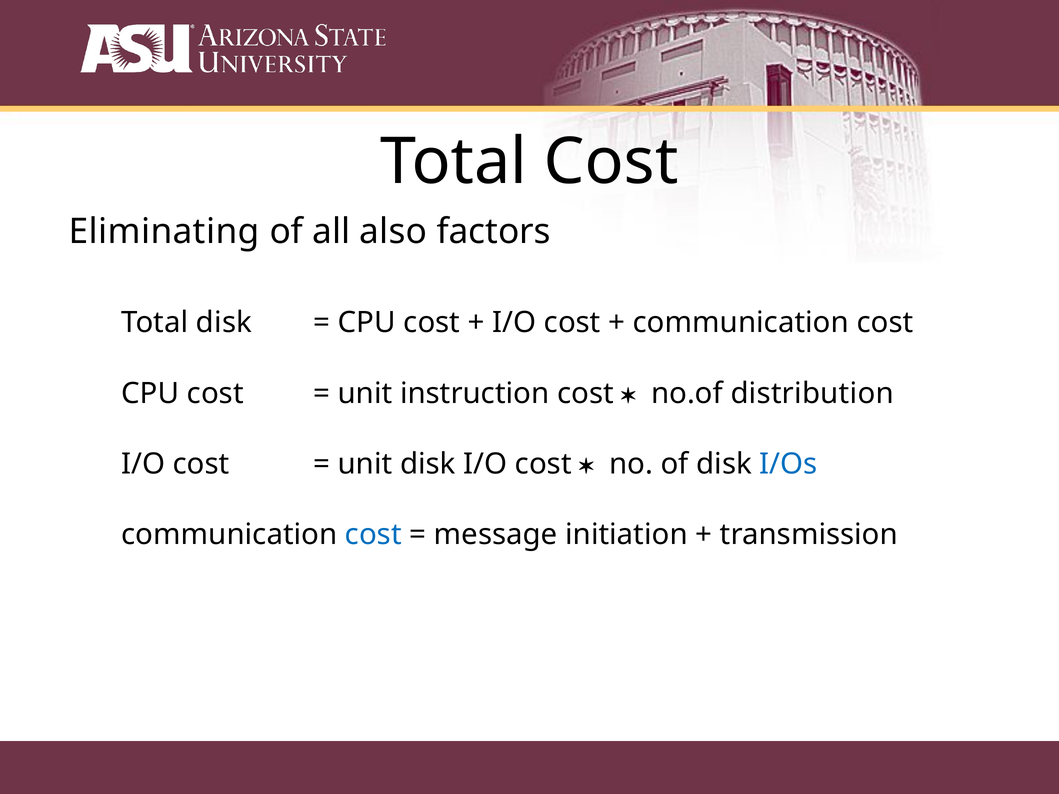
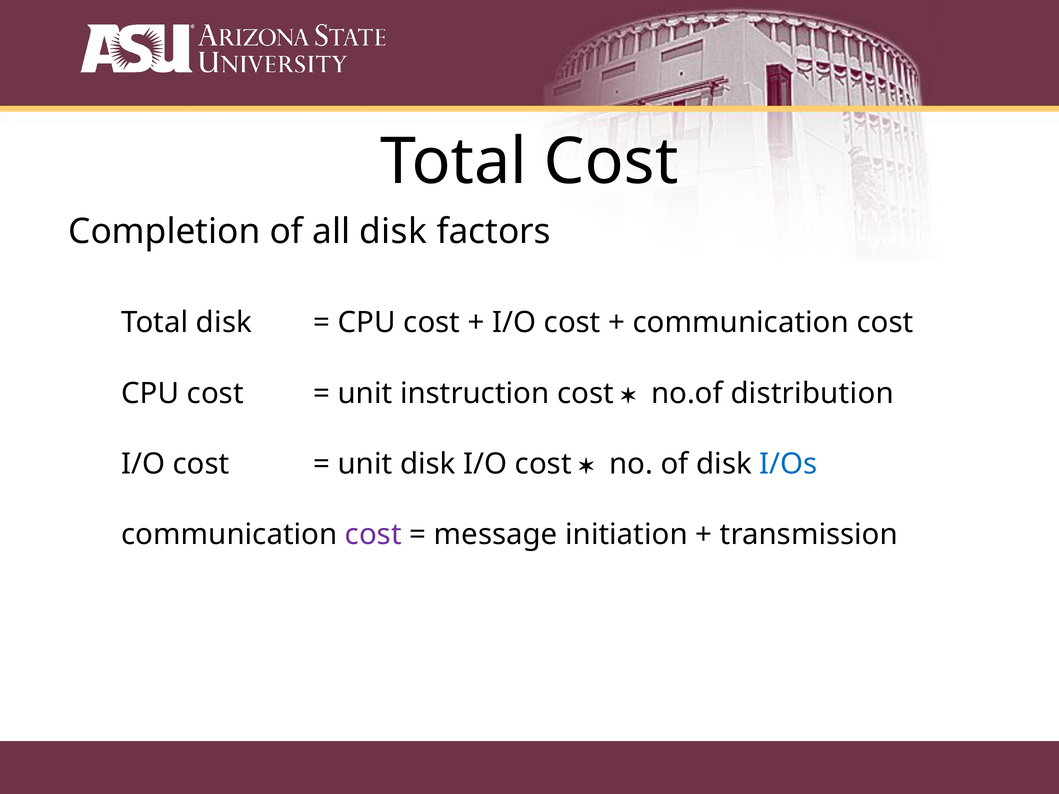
Eliminating: Eliminating -> Completion (164, 232)
all also: also -> disk (393, 232)
cost colour: blue -> purple (373, 535)
